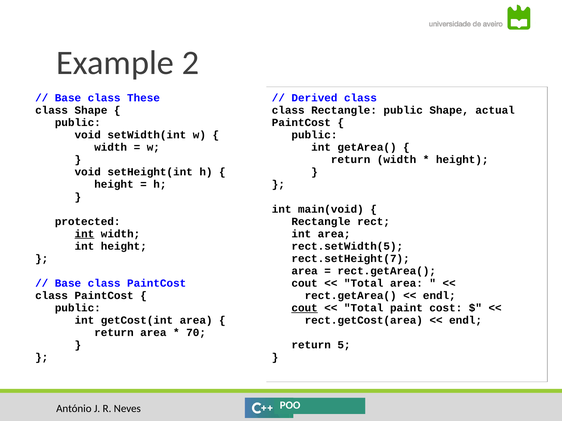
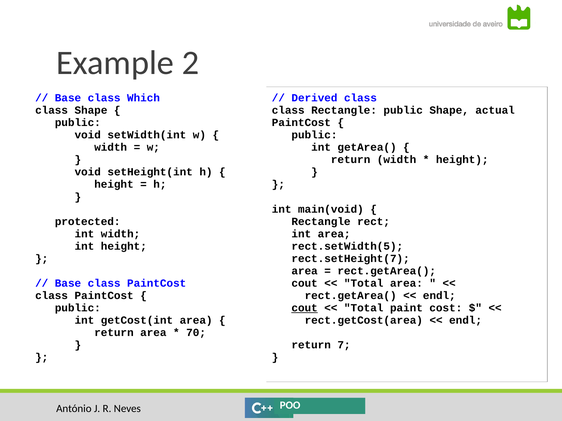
These: These -> Which (143, 98)
int underline: present -> none (84, 234)
5: 5 -> 7 (344, 345)
